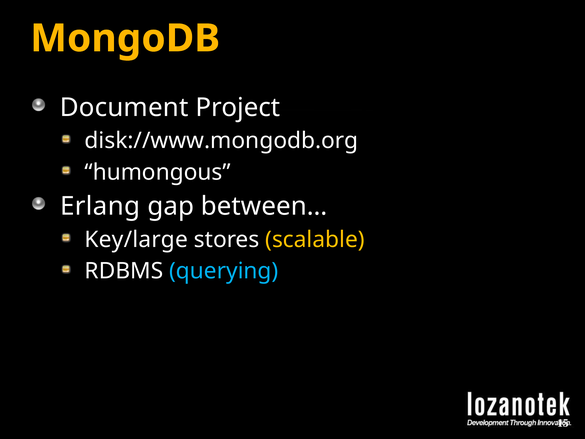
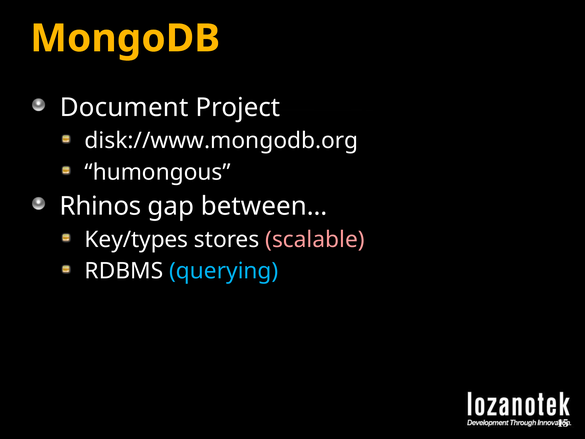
Erlang: Erlang -> Rhinos (100, 206)
Key/large: Key/large -> Key/types (136, 239)
scalable colour: yellow -> pink (315, 239)
